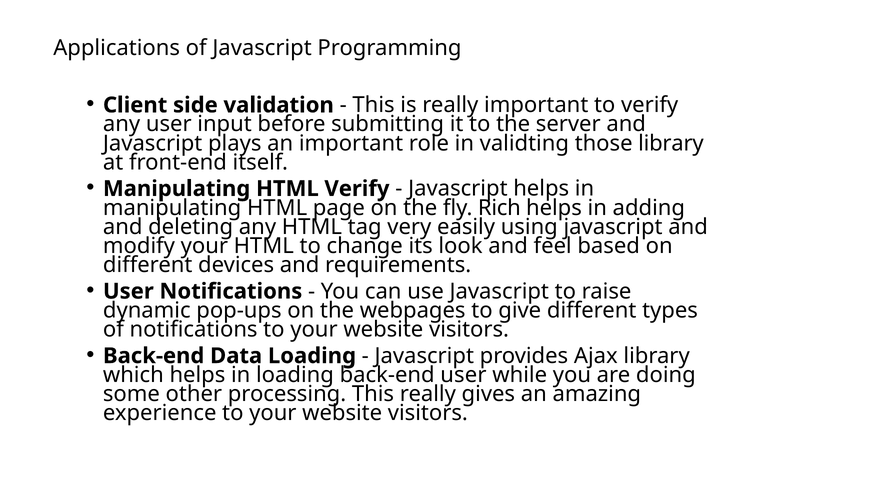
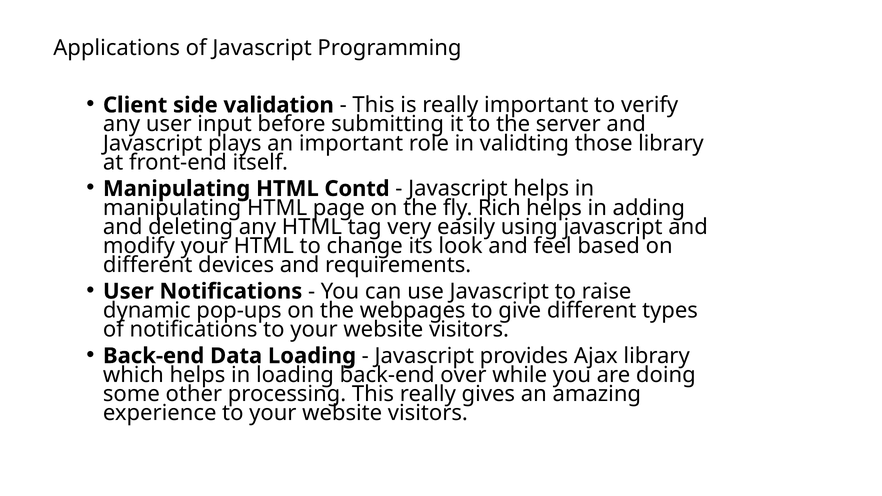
HTML Verify: Verify -> Contd (357, 189)
back-end user: user -> over (463, 375)
